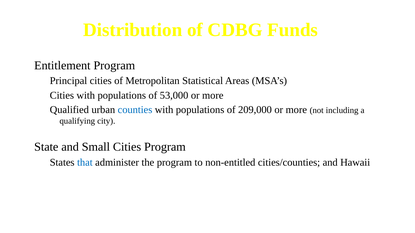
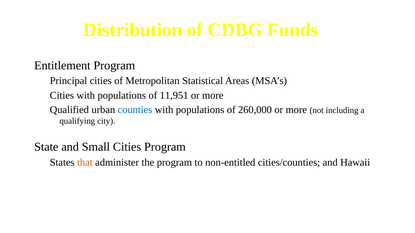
53,000: 53,000 -> 11,951 (174, 95)
209,000: 209,000 -> 260,000 (255, 110)
that colour: blue -> orange (85, 163)
